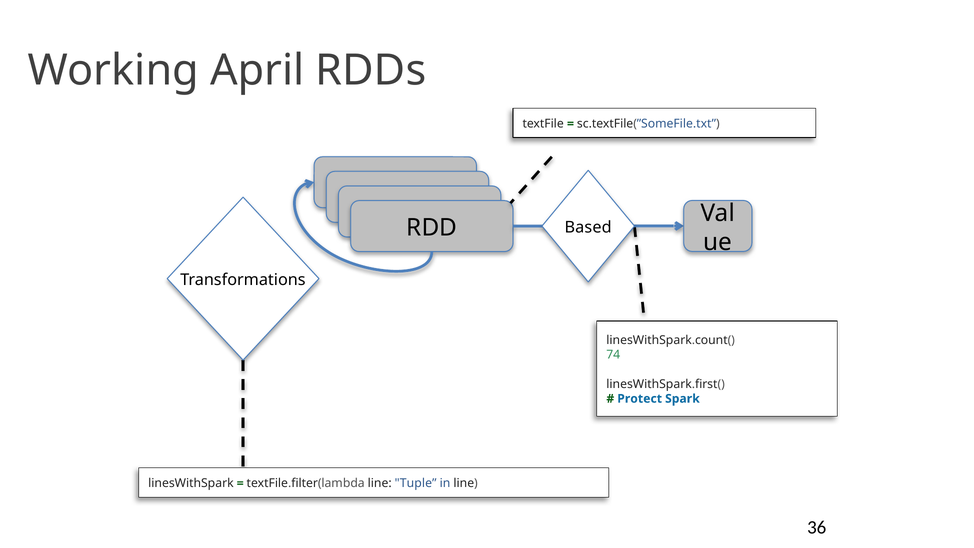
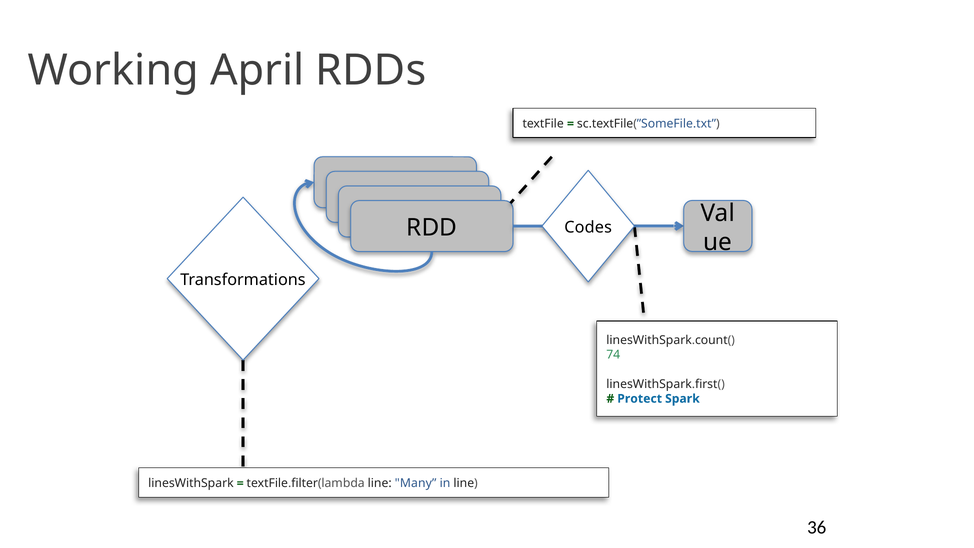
Based: Based -> Codes (588, 227)
Tuple: Tuple -> Many (416, 483)
